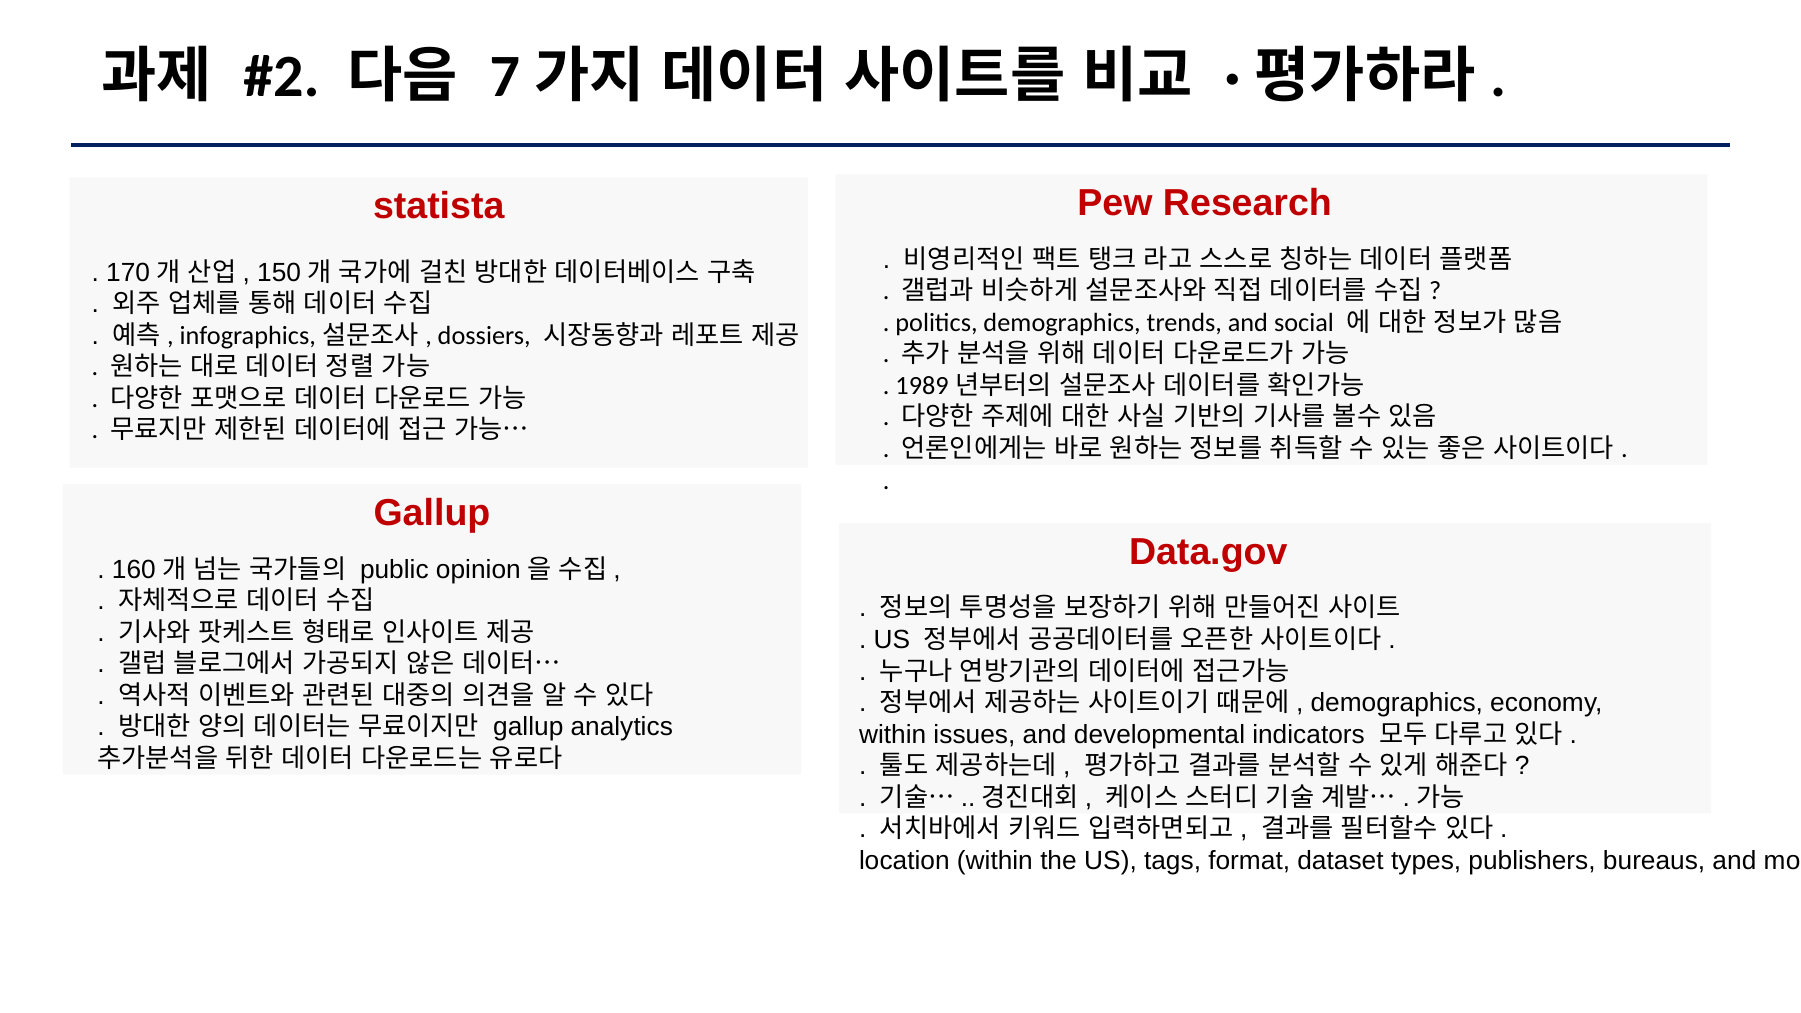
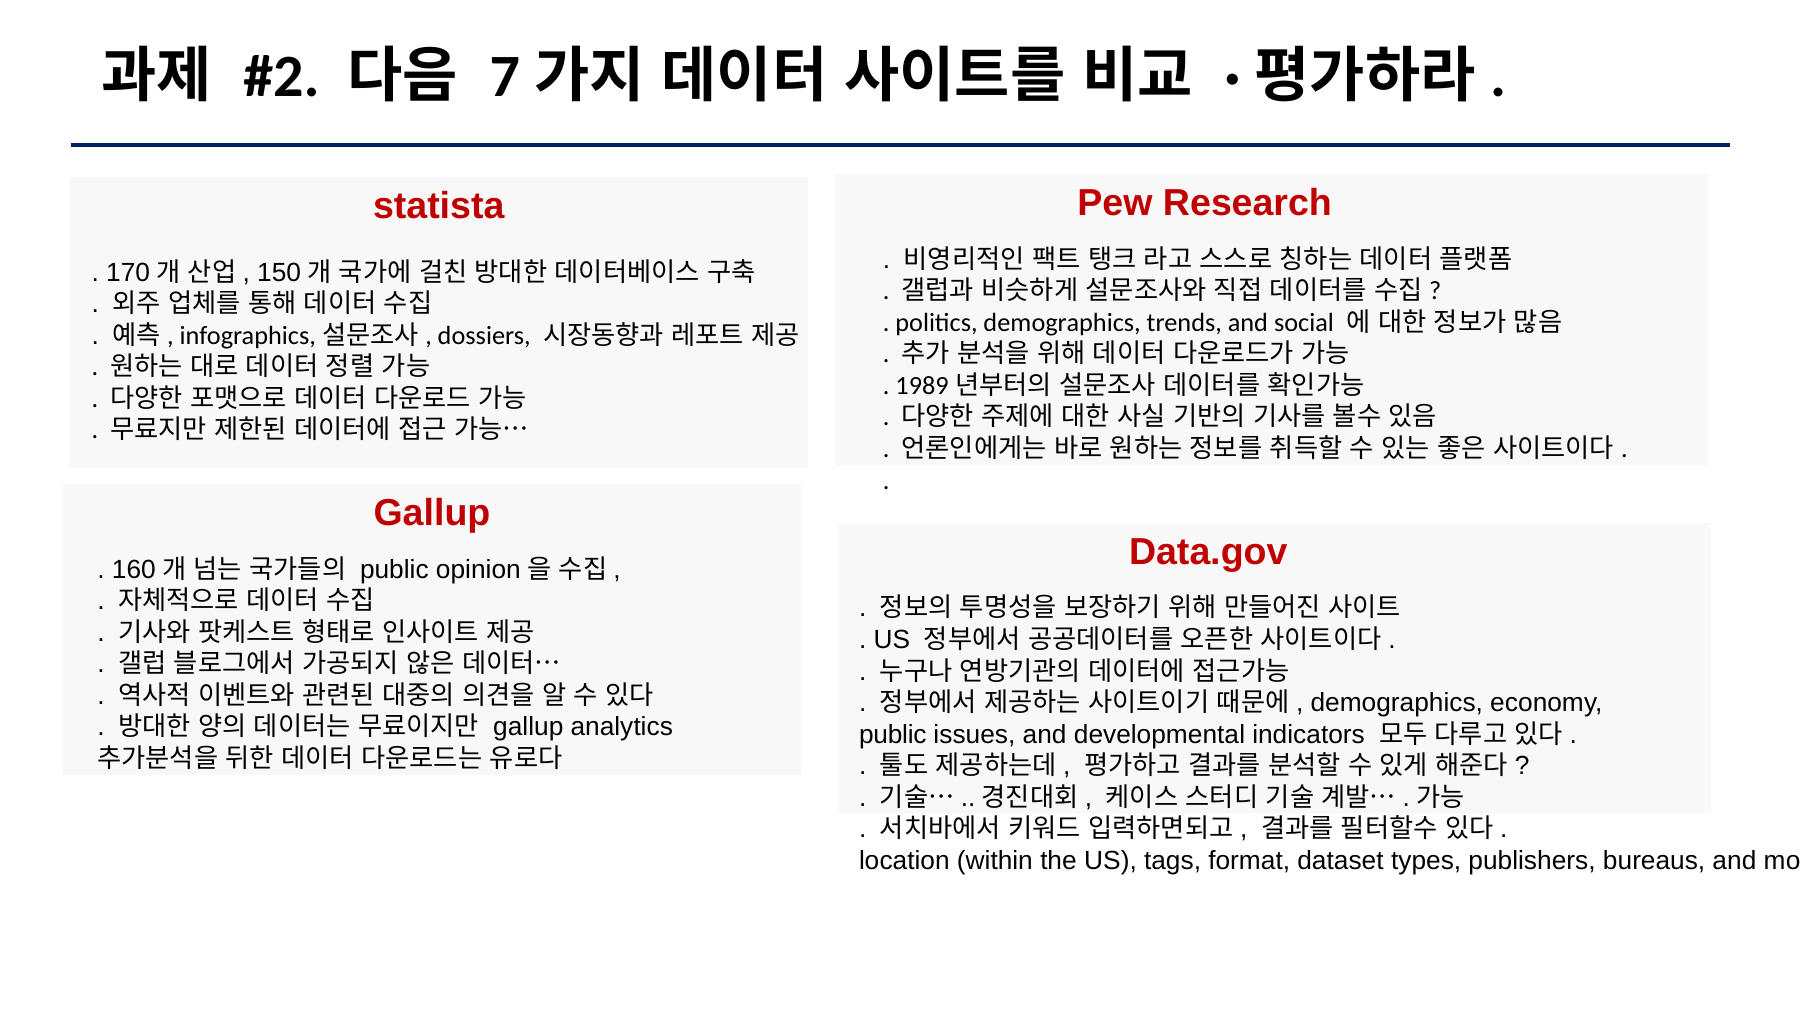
within: within -> public (893, 734)
